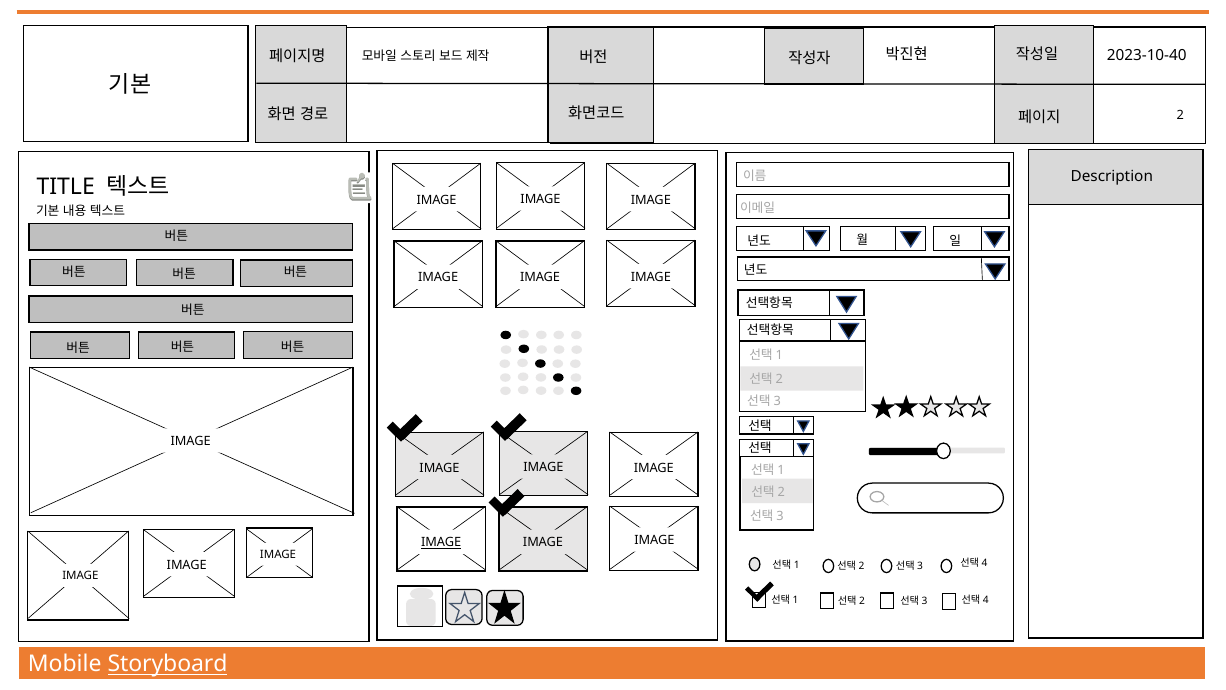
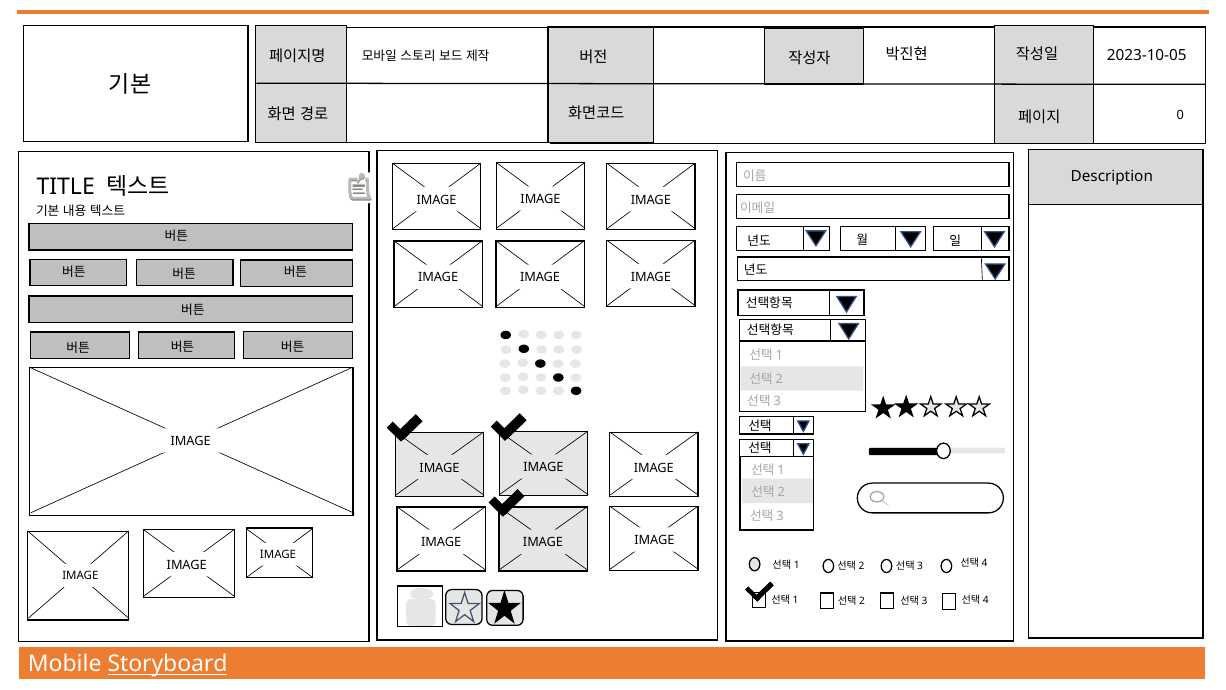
2023-10-40: 2023-10-40 -> 2023-10-05 (1147, 55)
2: 2 -> 0 (1180, 115)
IMAGE underline: present -> none (441, 542)
